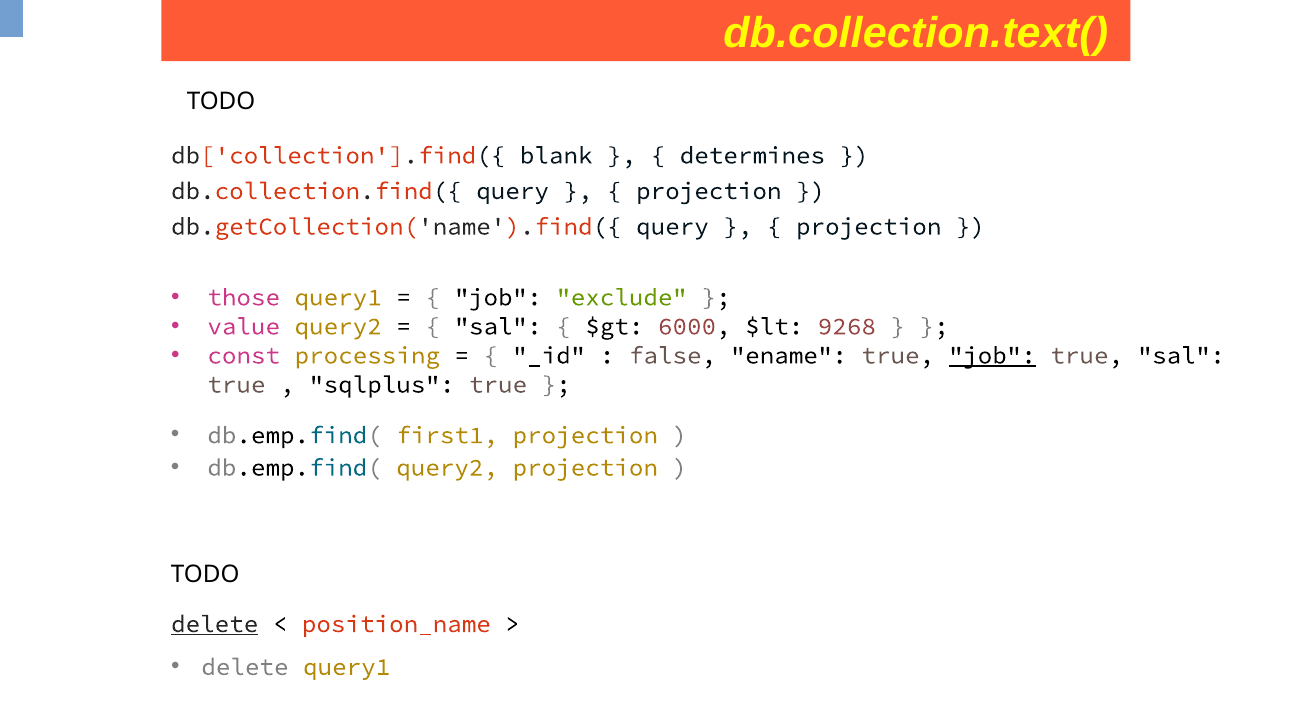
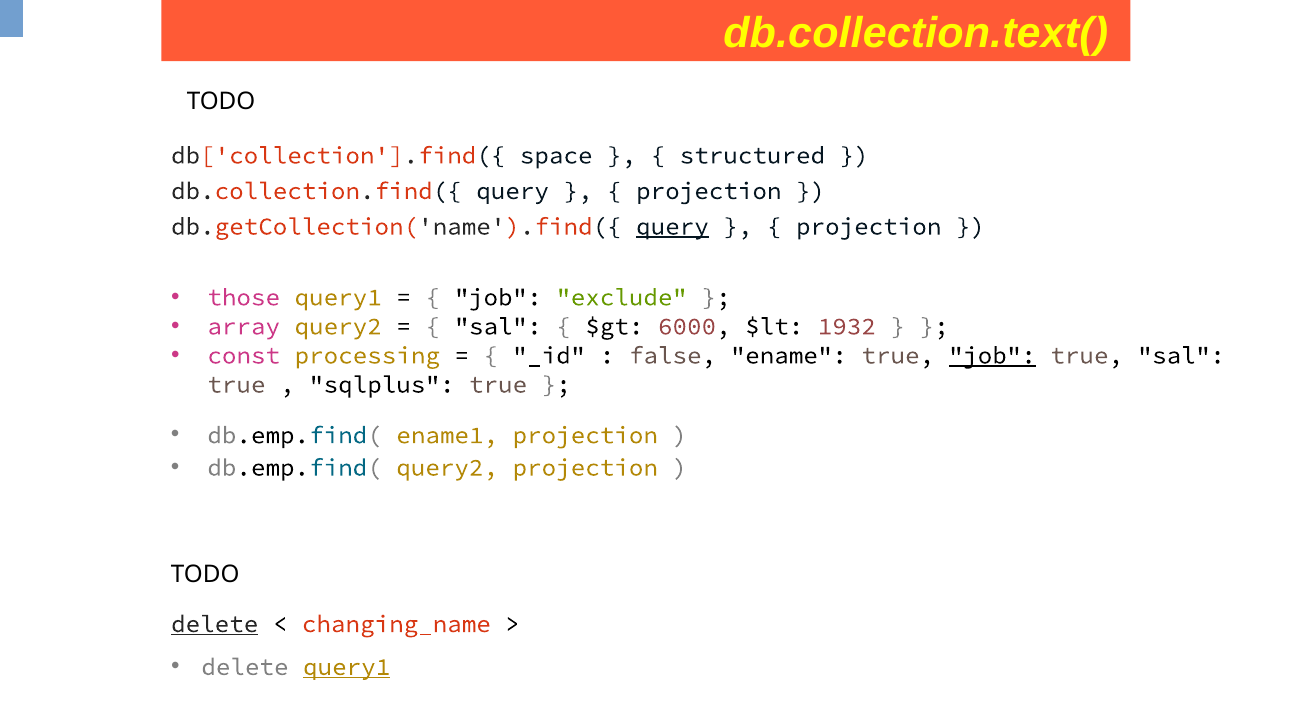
blank: blank -> space (556, 155)
determines: determines -> structured (752, 155)
query underline: none -> present (672, 226)
value: value -> array (244, 326)
9268: 9268 -> 1932 (847, 326)
first1: first1 -> ename1 (447, 435)
position_name: position_name -> changing_name (396, 624)
query1 underline: none -> present (347, 667)
